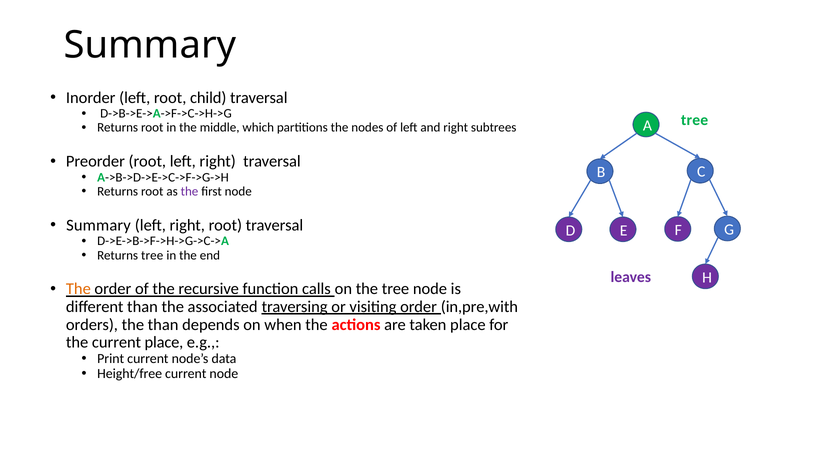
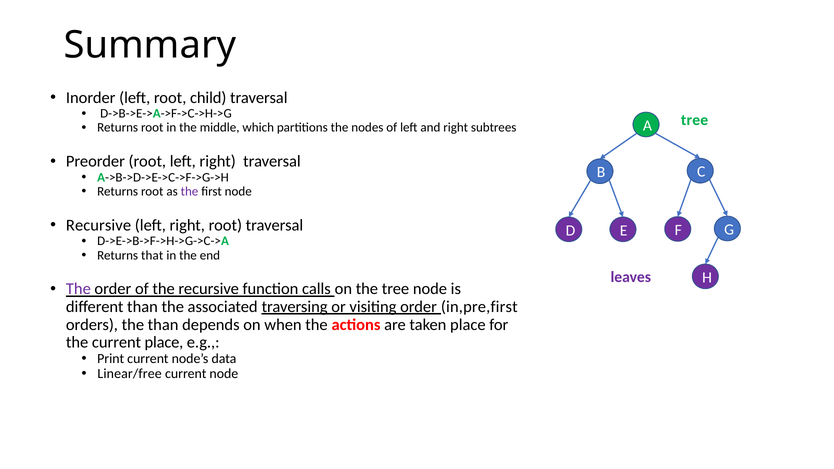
Summary: Summary -> Recursive (99, 225)
Returns tree: tree -> that (152, 255)
The colour: orange -> purple (78, 289)
in,pre,with: in,pre,with -> in,pre,first (479, 307)
Height/free: Height/free -> Linear/free (130, 374)
